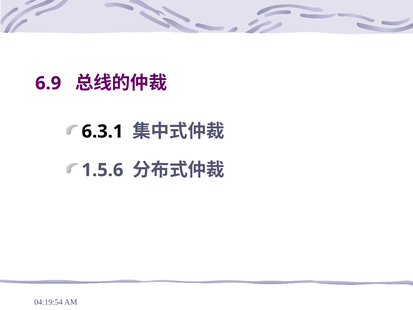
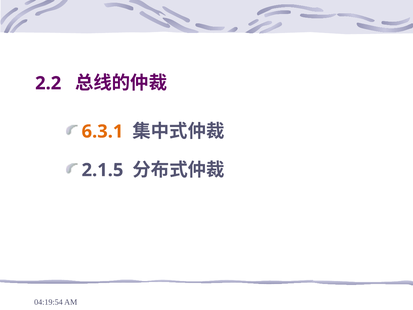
6.9: 6.9 -> 2.2 (48, 83)
6.3.1 colour: black -> orange (102, 131)
1.5.6: 1.5.6 -> 2.1.5 (102, 170)
